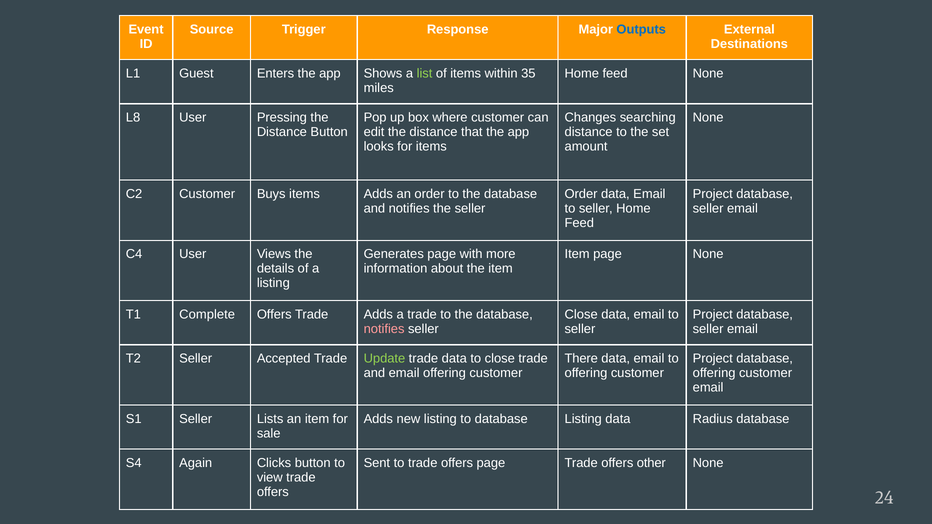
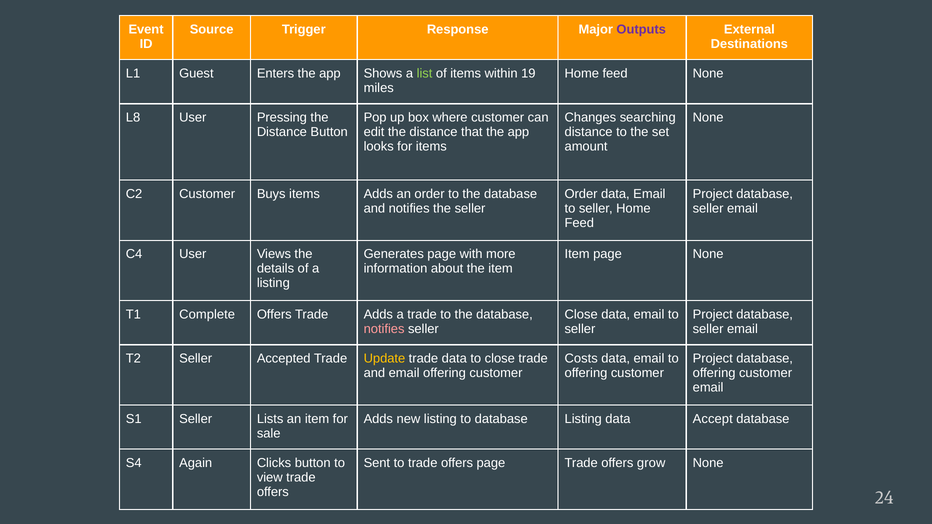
Outputs colour: blue -> purple (641, 29)
35: 35 -> 19 (528, 74)
Update colour: light green -> yellow (384, 359)
There: There -> Costs (581, 359)
Radius: Radius -> Accept (713, 419)
other: other -> grow (651, 463)
